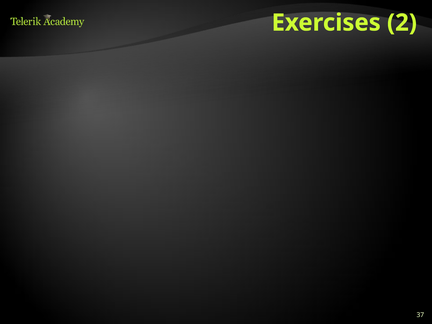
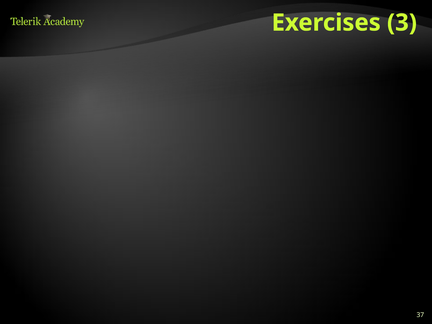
2: 2 -> 3 (402, 23)
